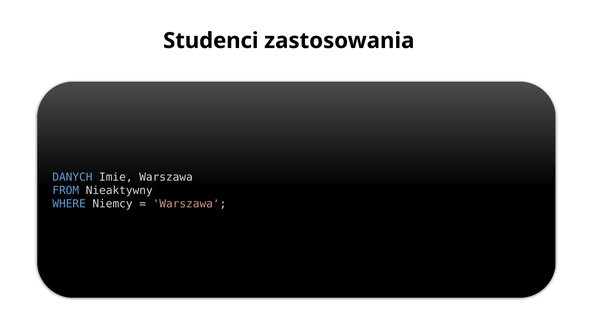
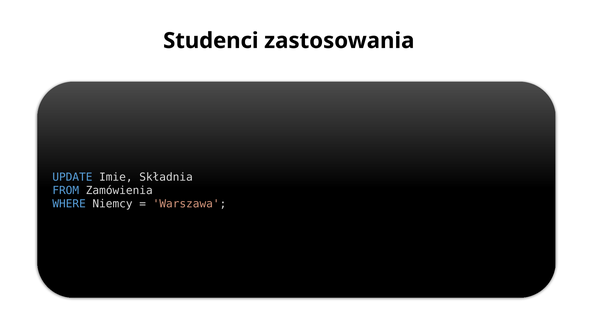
DANYCH: DANYCH -> UPDATE (72, 177)
Imie Warszawa: Warszawa -> Składnia (166, 177)
Nieaktywny: Nieaktywny -> Zamówienia (119, 191)
